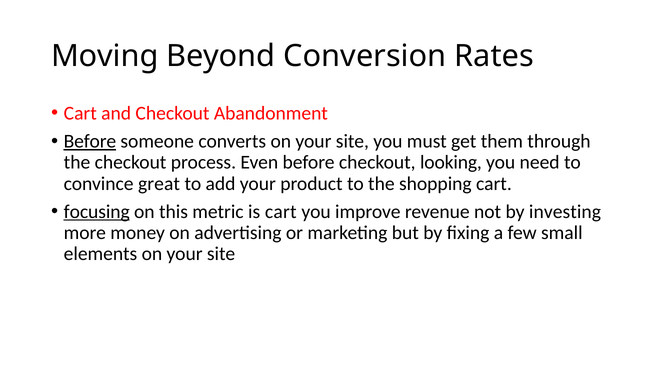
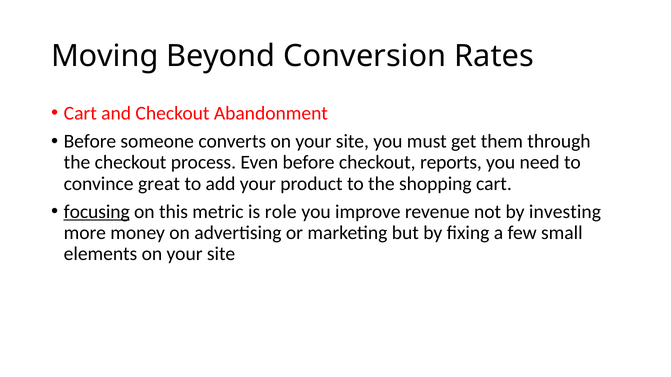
Before underline: present -> none (90, 142)
looking: looking -> reports (451, 163)
is cart: cart -> role (281, 212)
